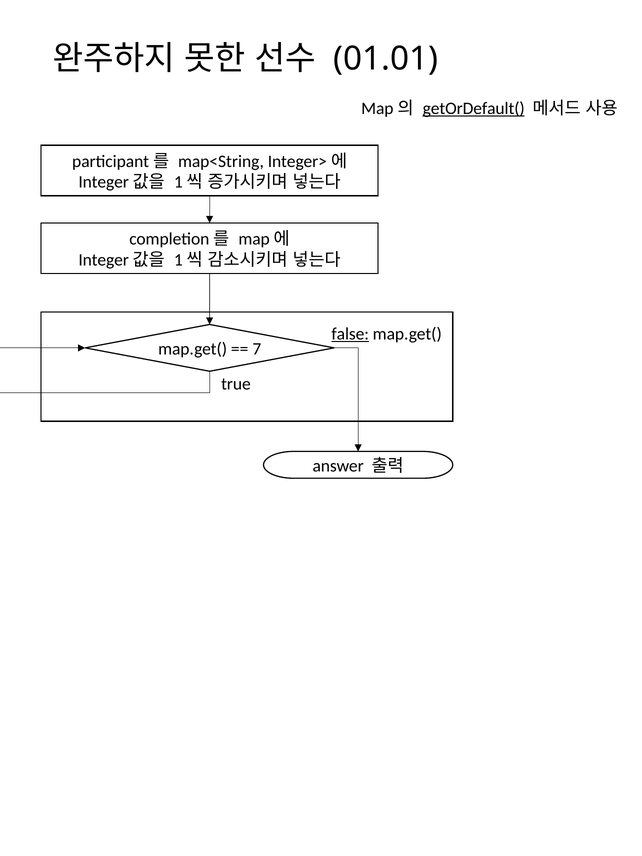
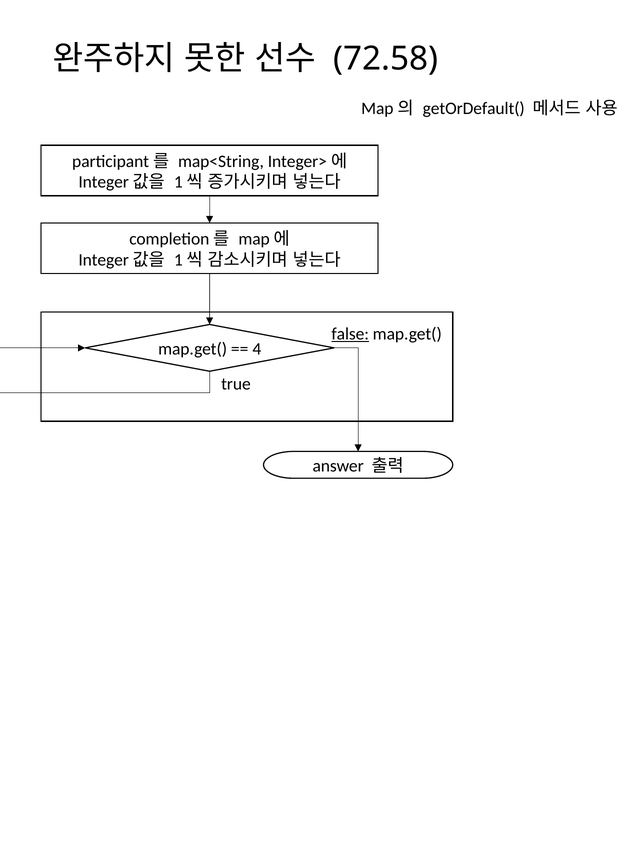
01.01: 01.01 -> 72.58 (386, 59)
getOrDefault( underline: present -> none (474, 108)
7: 7 -> 4 (257, 349)
